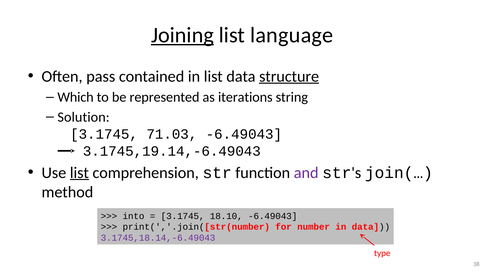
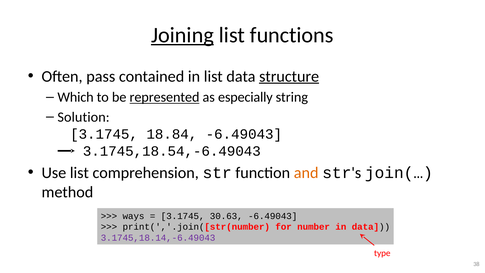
language: language -> functions (292, 35)
represented underline: none -> present (165, 97)
iterations: iterations -> especially (245, 97)
71.03: 71.03 -> 18.84 (172, 134)
3.1745,19.14,-6.49043: 3.1745,19.14,-6.49043 -> 3.1745,18.54,-6.49043 (172, 151)
list underline: present -> none (79, 173)
and colour: purple -> orange (306, 173)
into: into -> ways (134, 216)
18.10: 18.10 -> 30.63 (226, 216)
